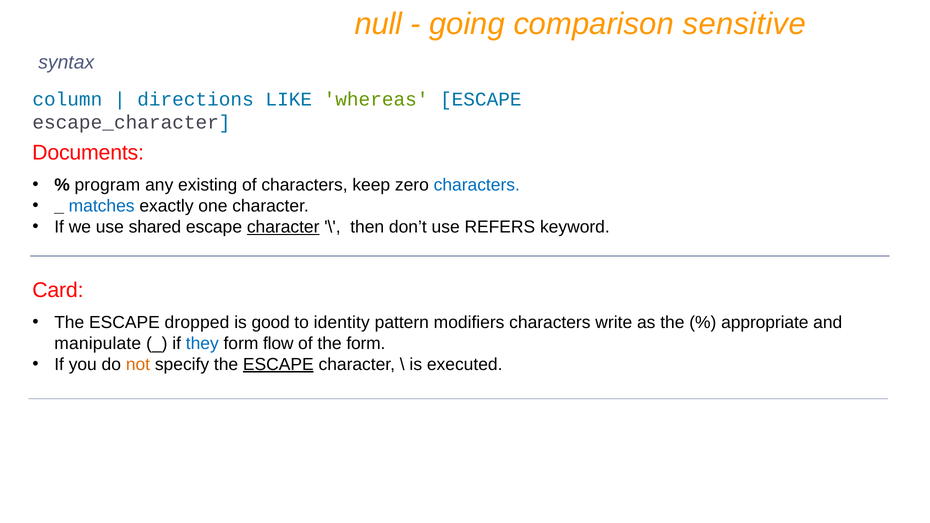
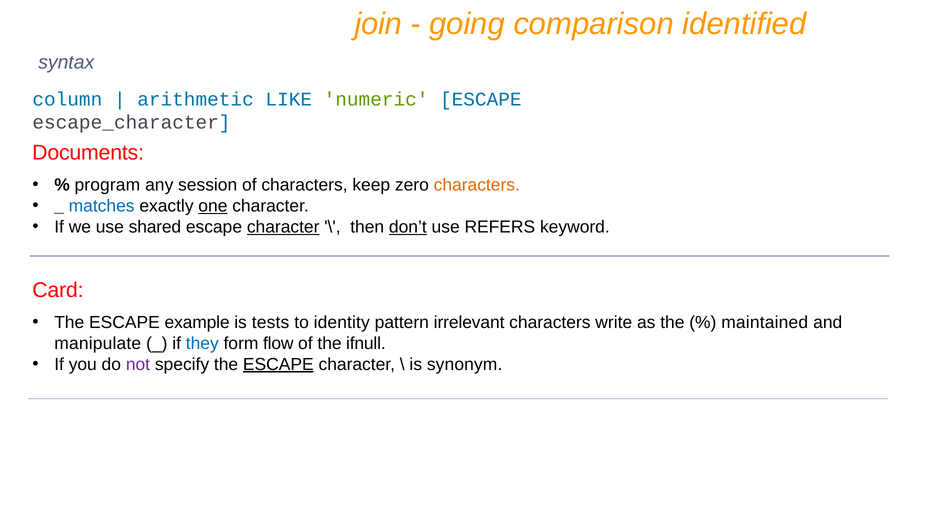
null: null -> join (378, 24)
sensitive: sensitive -> identified (744, 24)
directions: directions -> arithmetic (196, 99)
whereas: whereas -> numeric (376, 99)
existing: existing -> session (208, 185)
characters colour: blue -> orange (477, 185)
one underline: none -> present (213, 206)
don’t underline: none -> present (408, 227)
dropped: dropped -> example (197, 323)
good: good -> tests (271, 323)
modifiers: modifiers -> irrelevant (469, 323)
appropriate: appropriate -> maintained (765, 323)
the form: form -> ifnull (366, 343)
not colour: orange -> purple (138, 364)
executed: executed -> synonym (465, 364)
